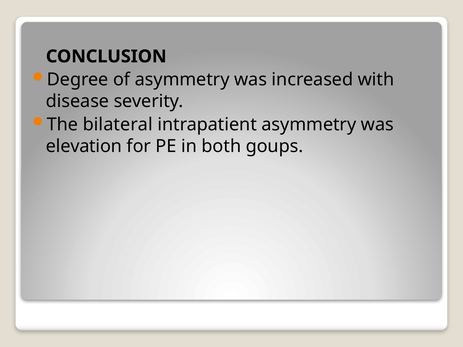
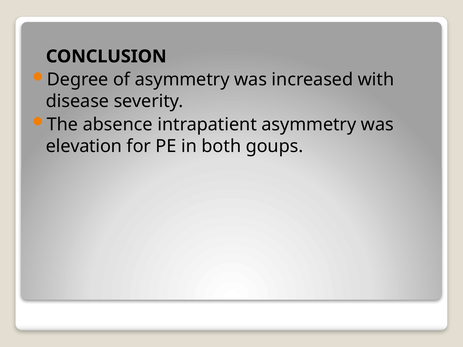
bilateral: bilateral -> absence (118, 125)
